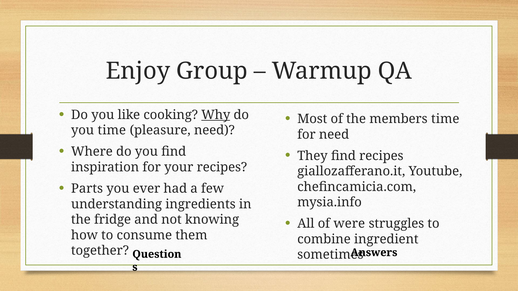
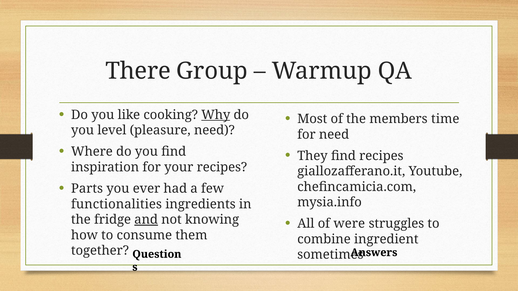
Enjoy: Enjoy -> There (138, 71)
you time: time -> level (112, 131)
understanding: understanding -> functionalities (116, 204)
and underline: none -> present (146, 220)
